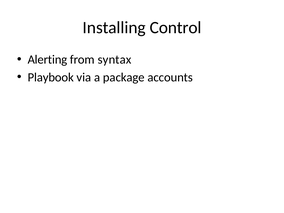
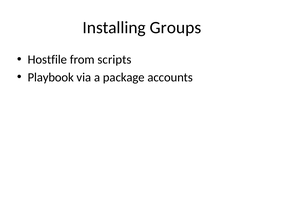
Control: Control -> Groups (175, 27)
Alerting: Alerting -> Hostfile (47, 60)
syntax: syntax -> scripts (115, 60)
